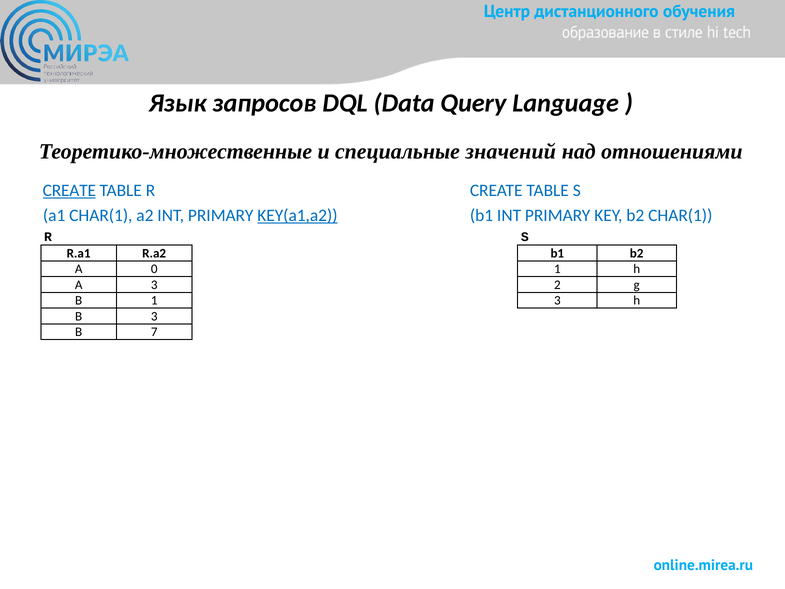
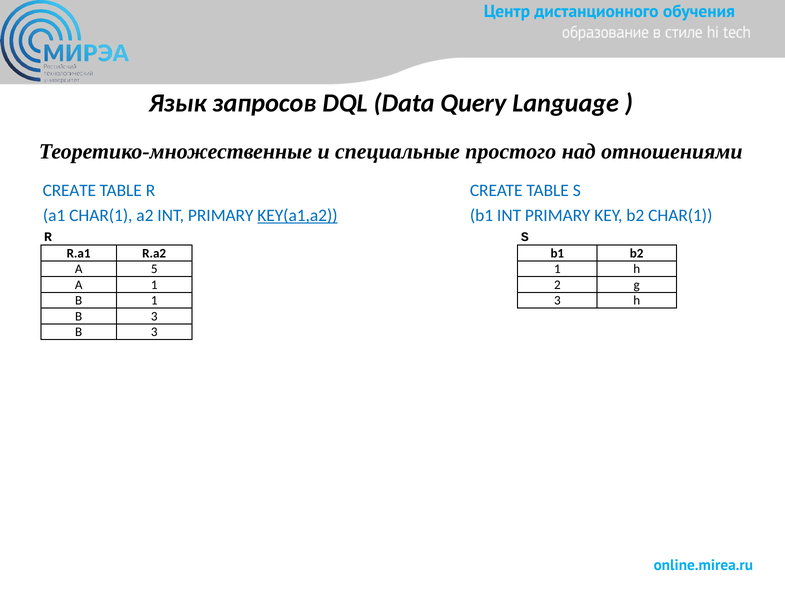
значений: значений -> простого (511, 151)
CREATE underline: present -> none (69, 190)
0: 0 -> 5 (154, 269)
A 3: 3 -> 1 (154, 285)
7: 7 -> 3 (154, 332)
